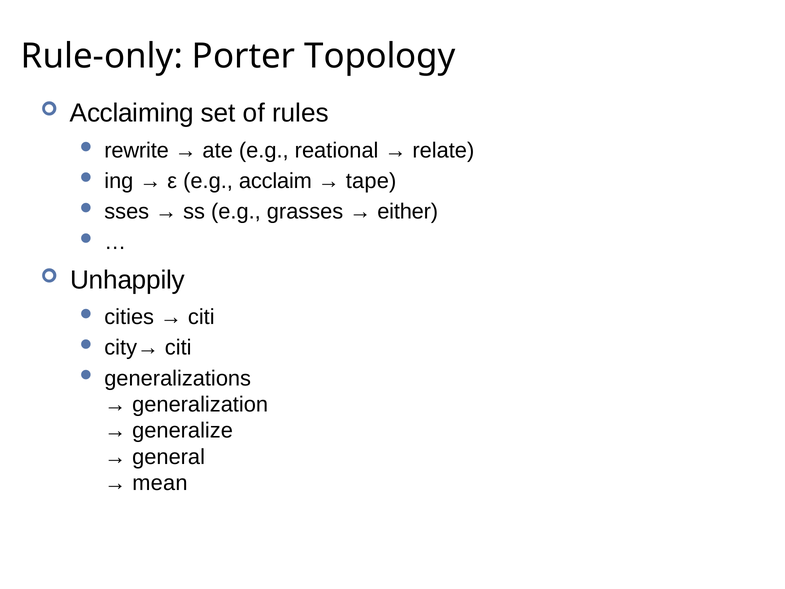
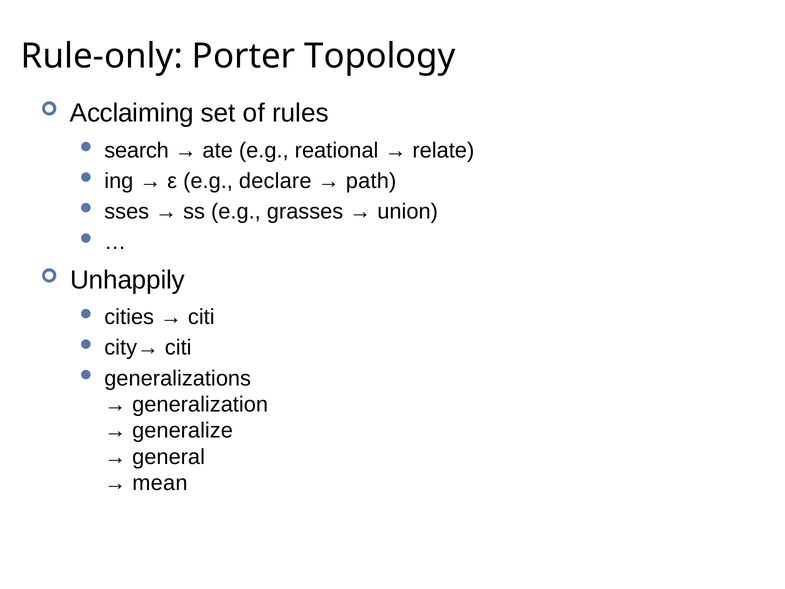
rewrite: rewrite -> search (137, 150)
acclaim: acclaim -> declare (275, 181)
tape: tape -> path (371, 181)
either: either -> union (408, 211)
